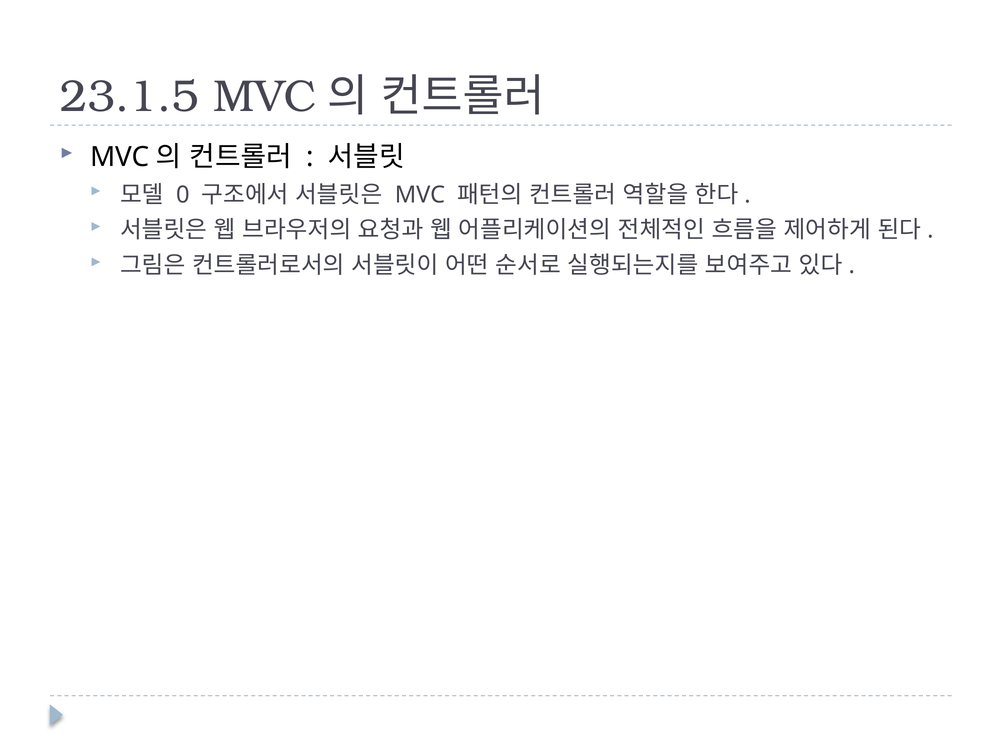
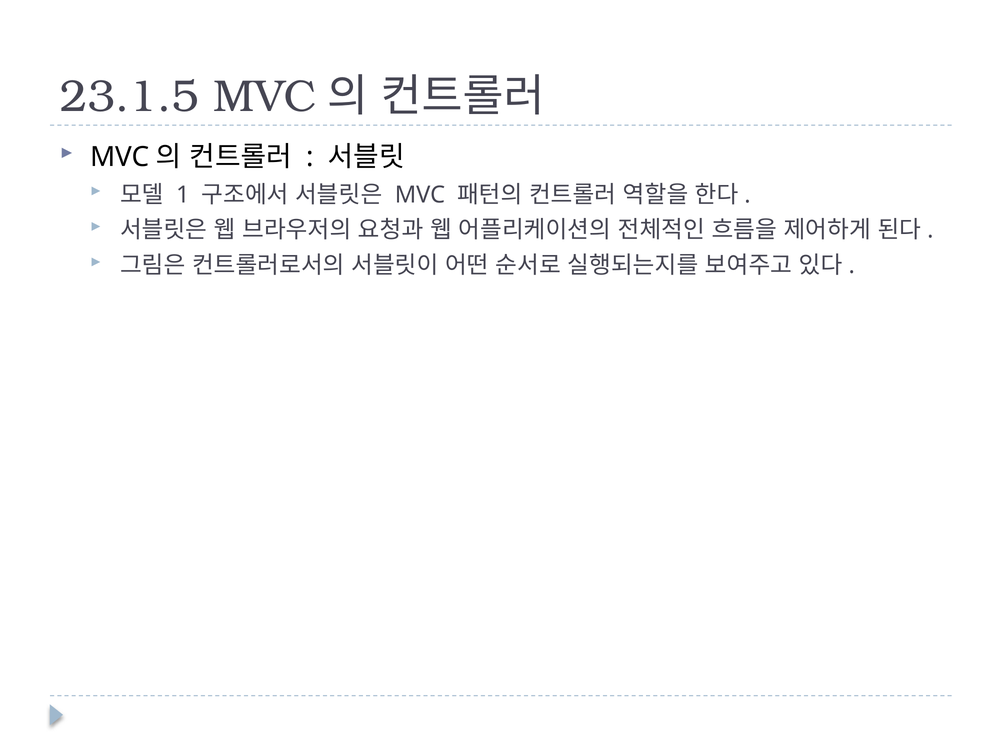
0: 0 -> 1 (183, 195)
